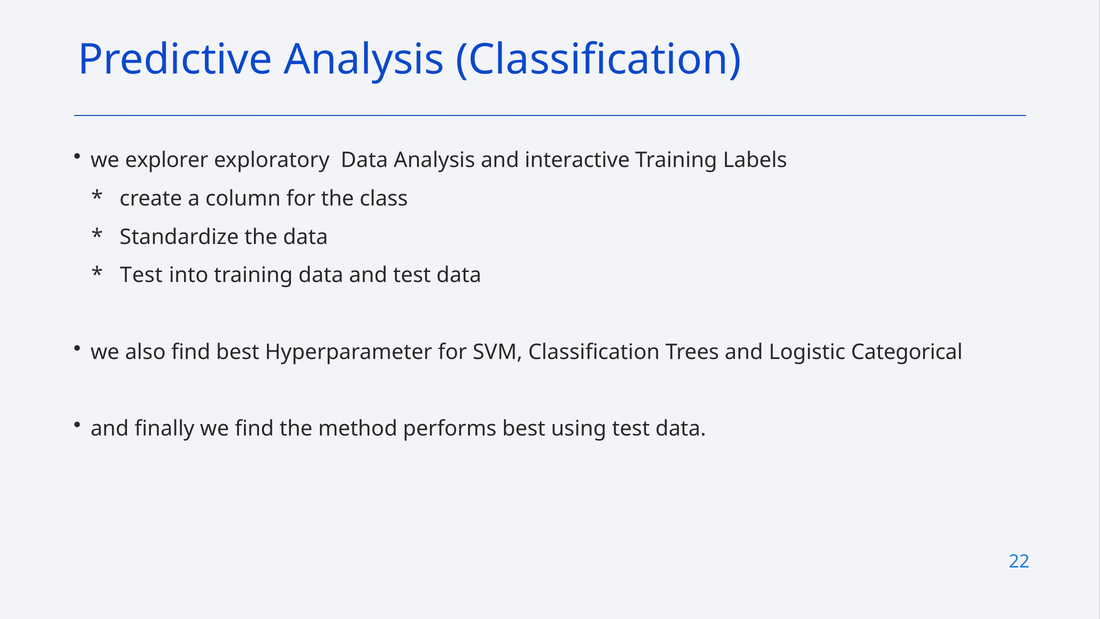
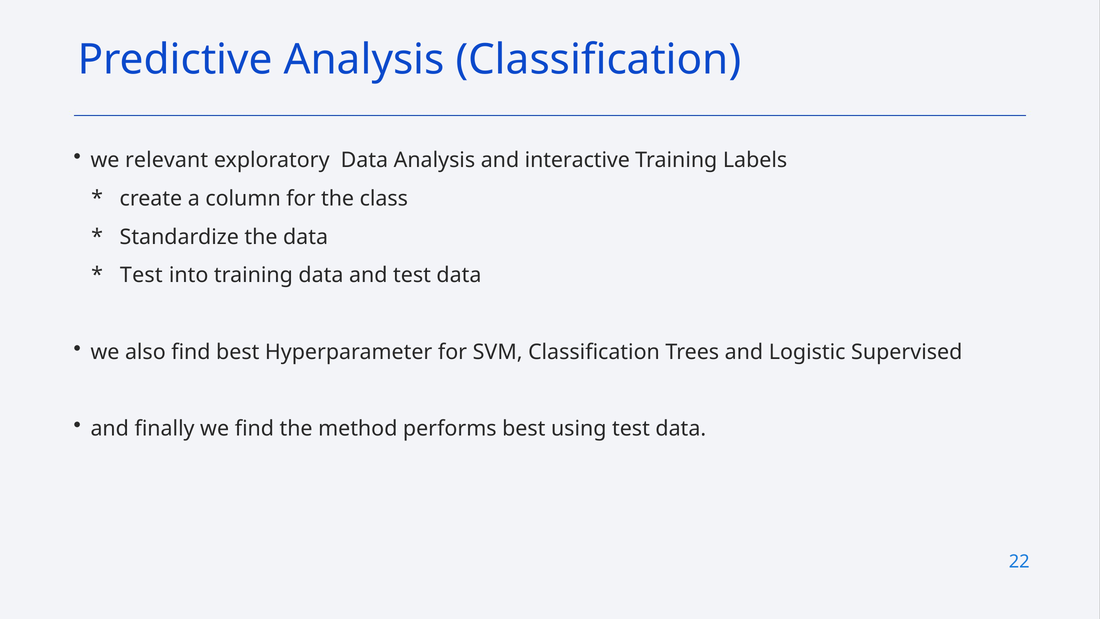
explorer: explorer -> relevant (167, 160)
Categorical: Categorical -> Supervised (907, 352)
